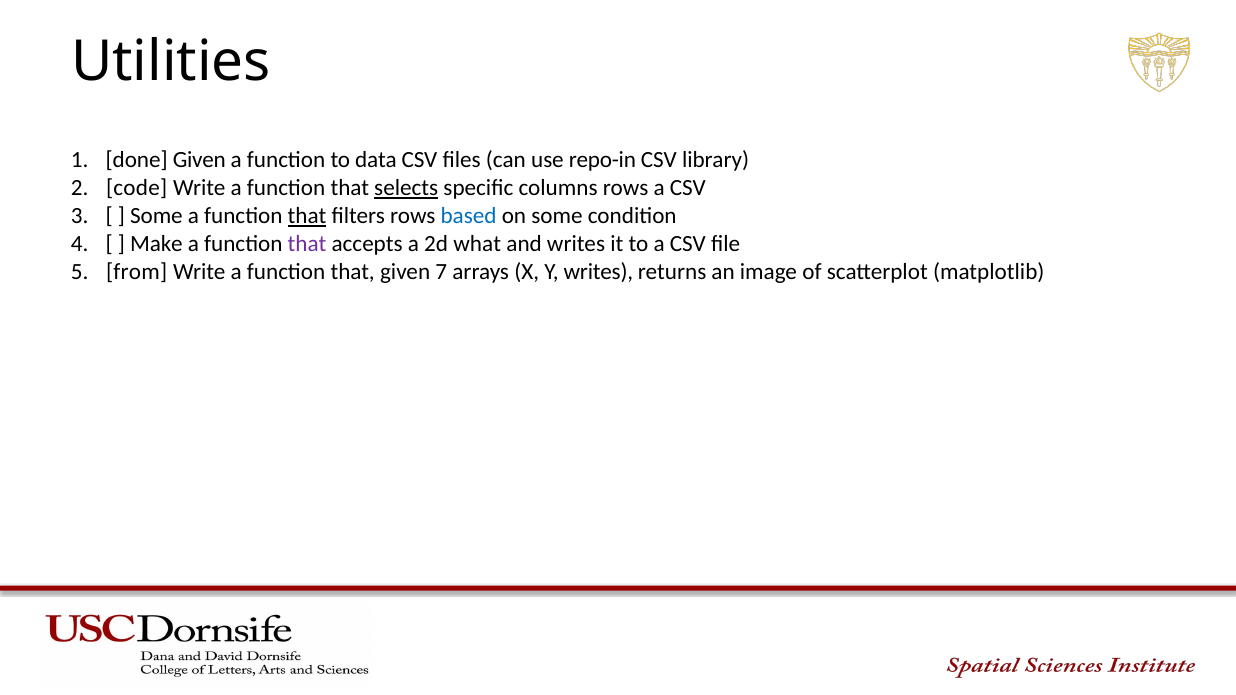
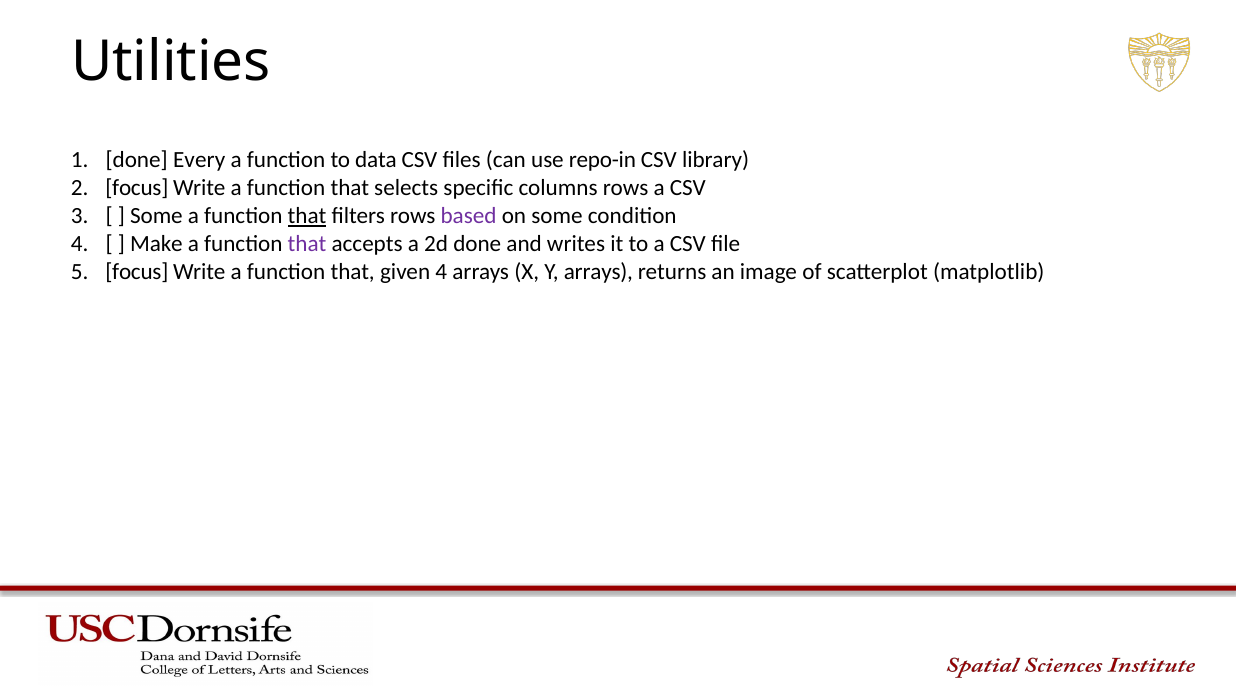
done Given: Given -> Every (199, 160)
code: code -> focus (137, 188)
selects underline: present -> none (406, 188)
based colour: blue -> purple (469, 216)
2d what: what -> done (477, 244)
from: from -> focus (137, 272)
given 7: 7 -> 4 (441, 272)
Y writes: writes -> arrays (598, 272)
